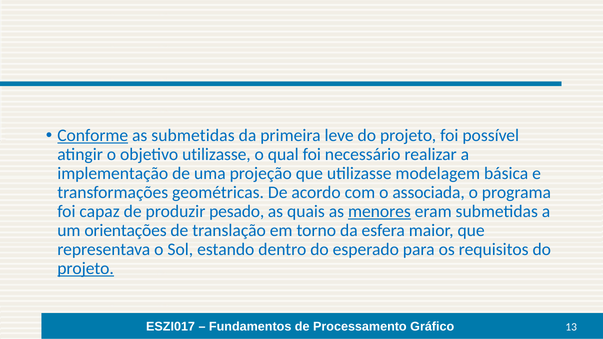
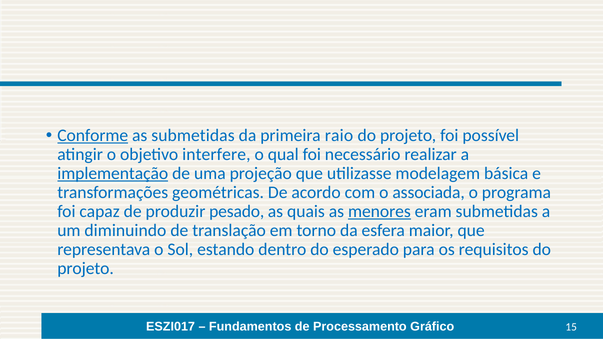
leve: leve -> raio (339, 135)
objetivo utilizasse: utilizasse -> interfere (216, 154)
implementação underline: none -> present (113, 173)
orientações: orientações -> diminuindo (125, 230)
projeto underline: present -> none (86, 268)
13: 13 -> 15 (571, 327)
